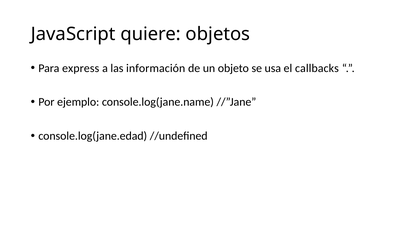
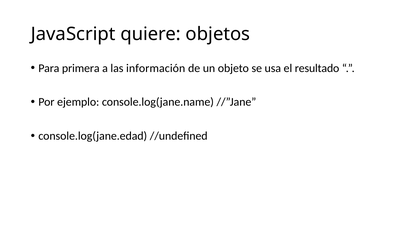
express: express -> primera (81, 68)
callbacks: callbacks -> resultado (317, 68)
